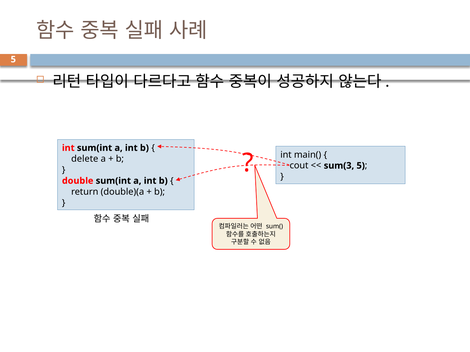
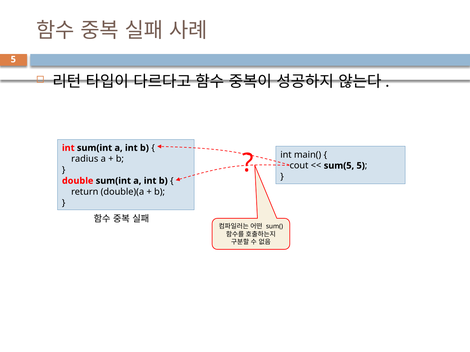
delete: delete -> radius (85, 159)
sum(3: sum(3 -> sum(5 (339, 166)
